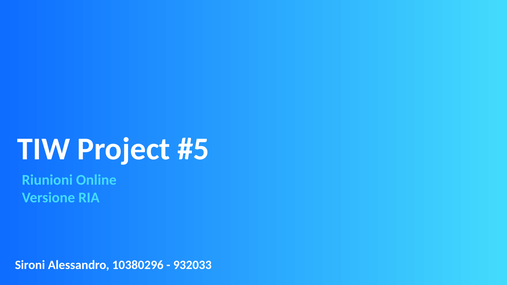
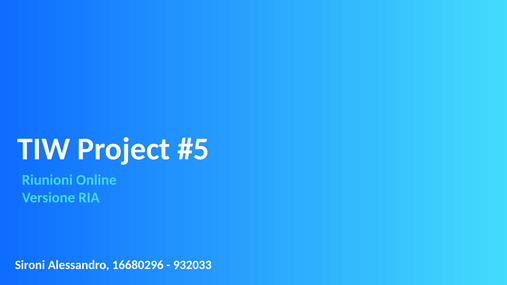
10380296: 10380296 -> 16680296 (138, 265)
